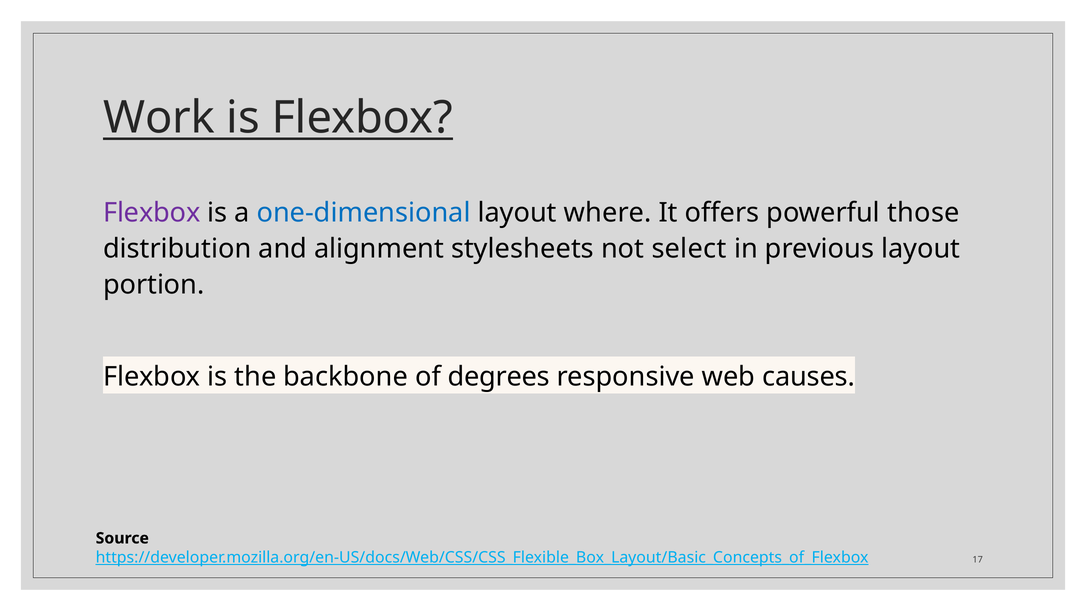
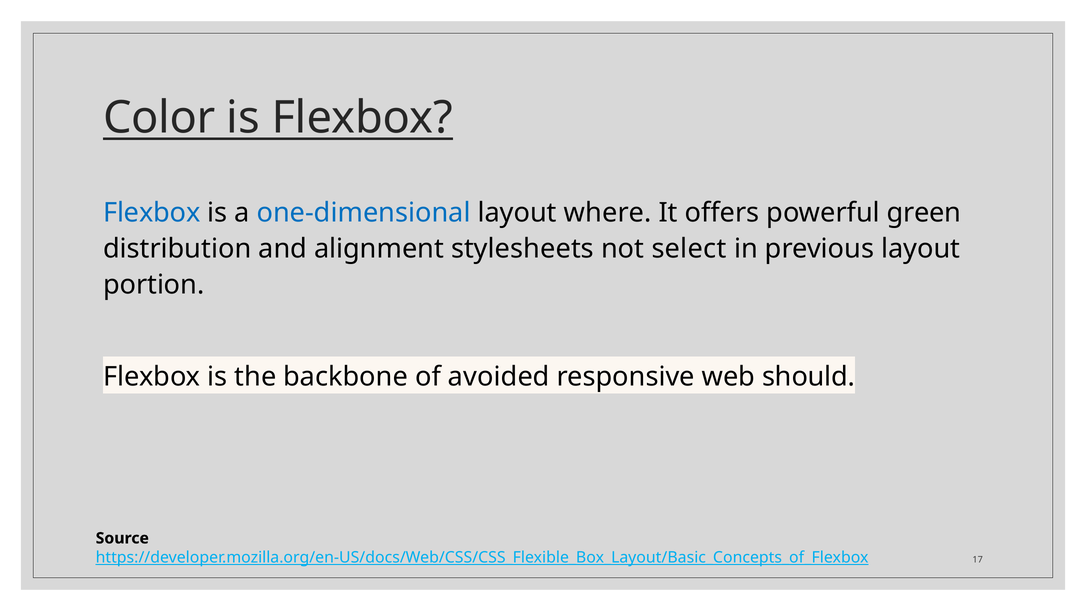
Work: Work -> Color (159, 118)
Flexbox colour: purple -> blue (152, 213)
those: those -> green (924, 213)
degrees: degrees -> avoided (499, 377)
causes: causes -> should (809, 377)
